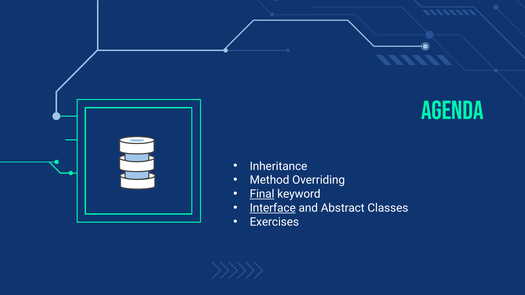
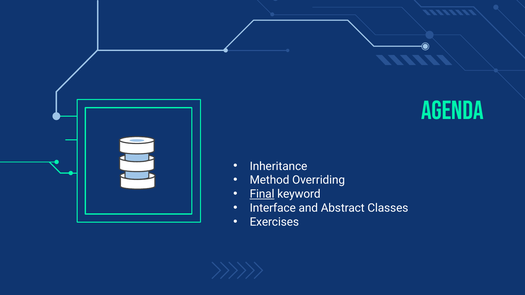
Interface underline: present -> none (273, 208)
